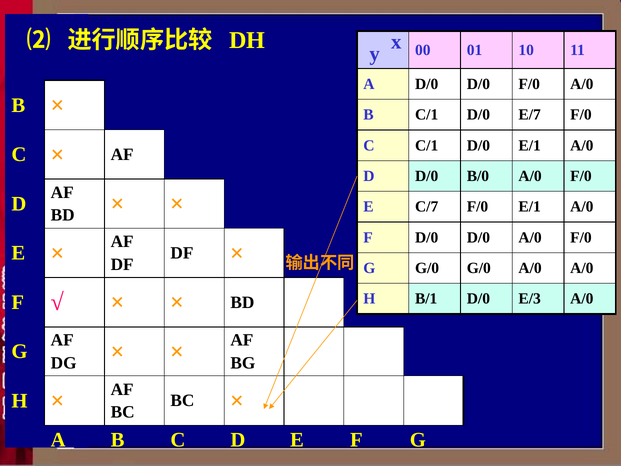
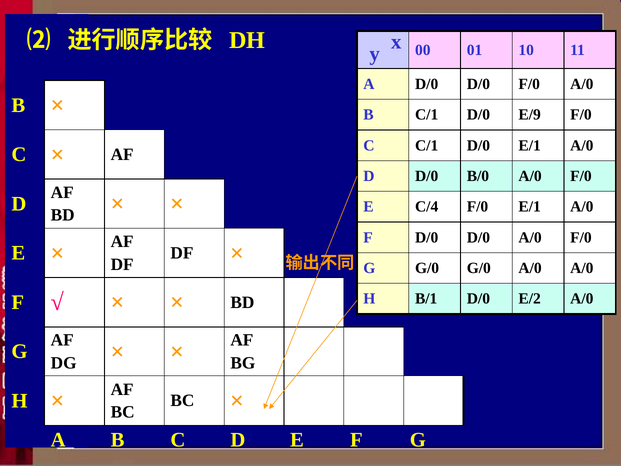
E/7: E/7 -> E/9 (530, 115)
C/7: C/7 -> C/4 (427, 207)
E/3: E/3 -> E/2 (530, 299)
